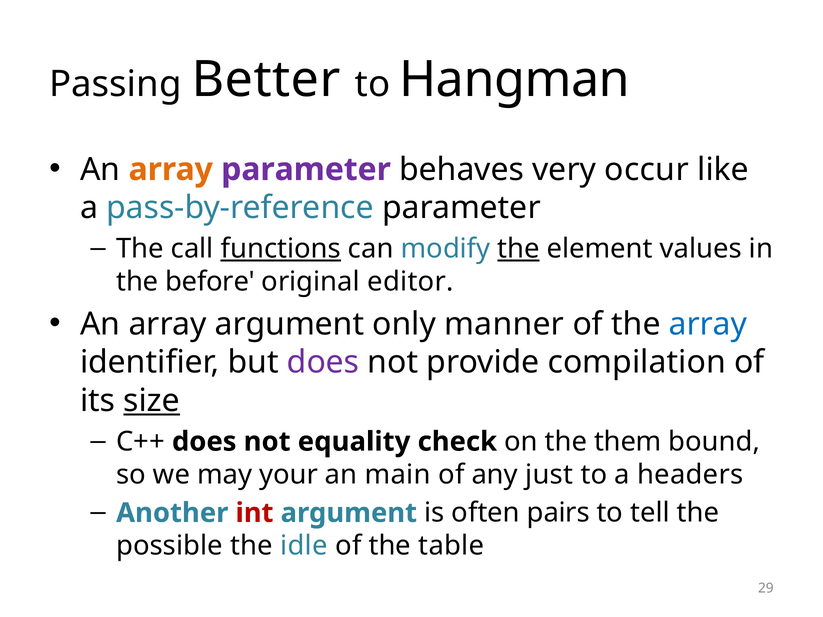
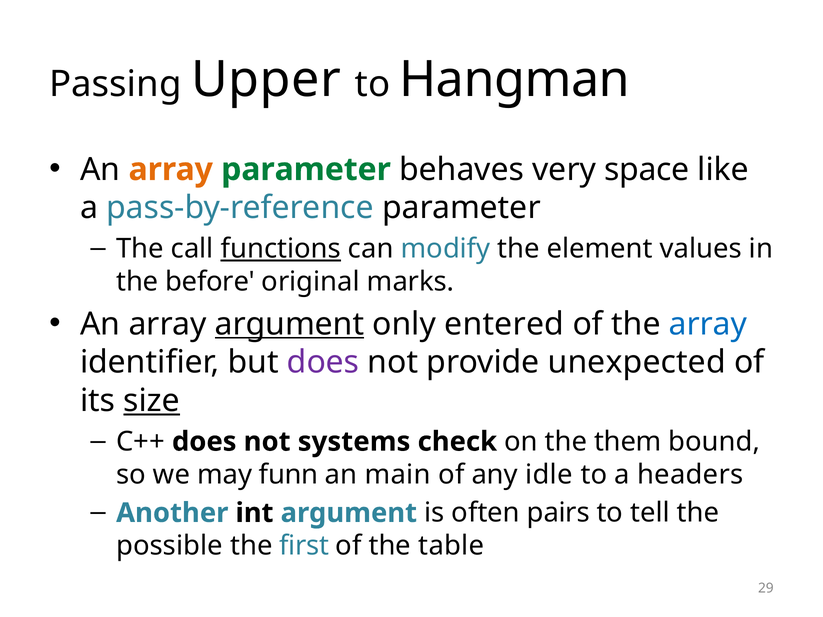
Better: Better -> Upper (266, 80)
parameter colour: purple -> green (306, 170)
occur: occur -> space (647, 170)
the underline: present -> none (519, 249)
editor: editor -> marks (411, 282)
argument underline: none -> present (290, 324)
manner: manner -> entered (504, 324)
compilation: compilation -> unexpected (637, 363)
equality: equality -> systems (354, 442)
your: your -> funn (289, 475)
just: just -> idle (549, 475)
int colour: red -> black (255, 513)
idle: idle -> first (304, 546)
